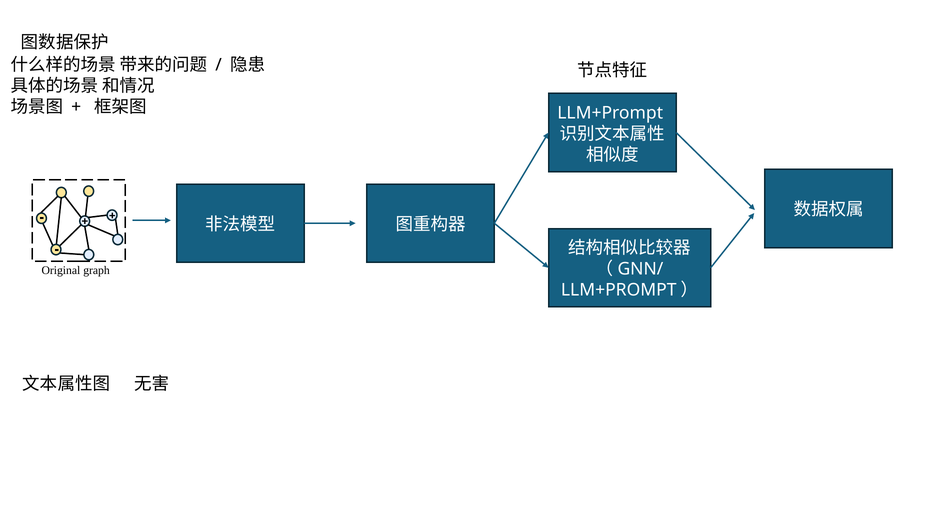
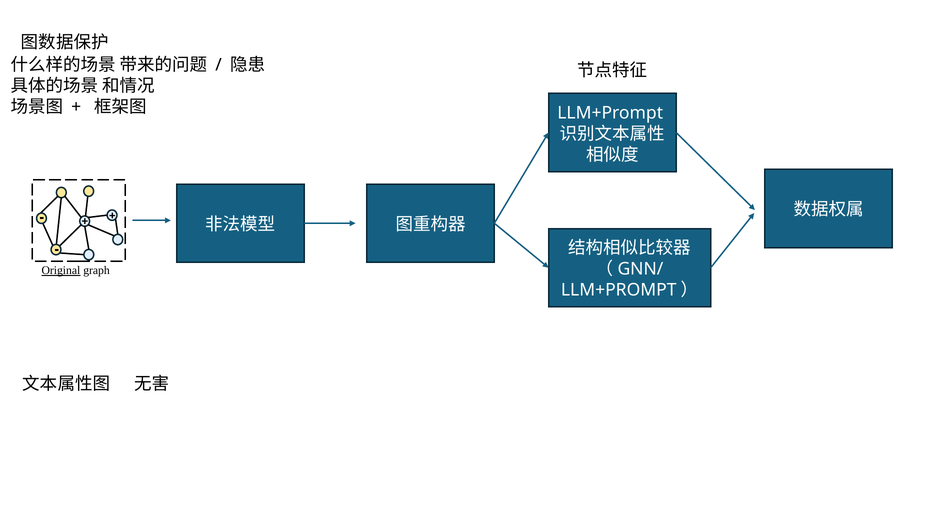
Original underline: none -> present (61, 271)
